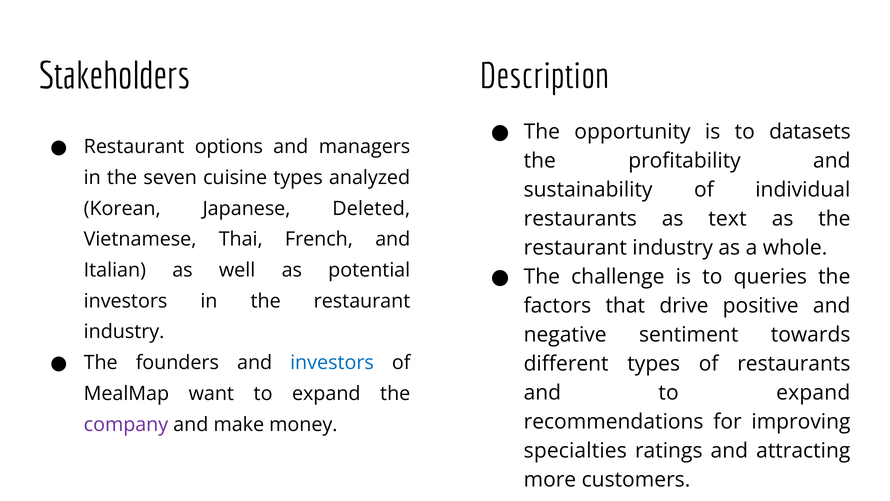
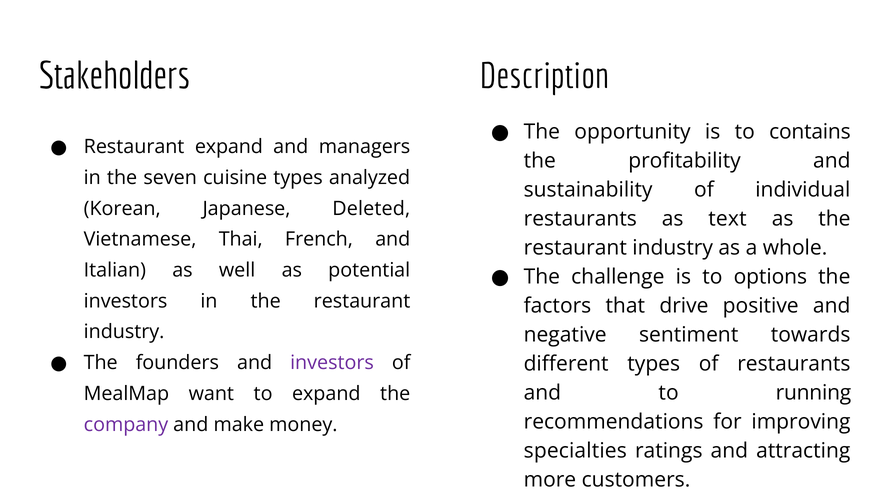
datasets: datasets -> contains (810, 132)
Restaurant options: options -> expand (229, 147)
queries: queries -> options (770, 277)
investors colour: blue -> purple (332, 363)
and to expand: expand -> running (813, 393)
